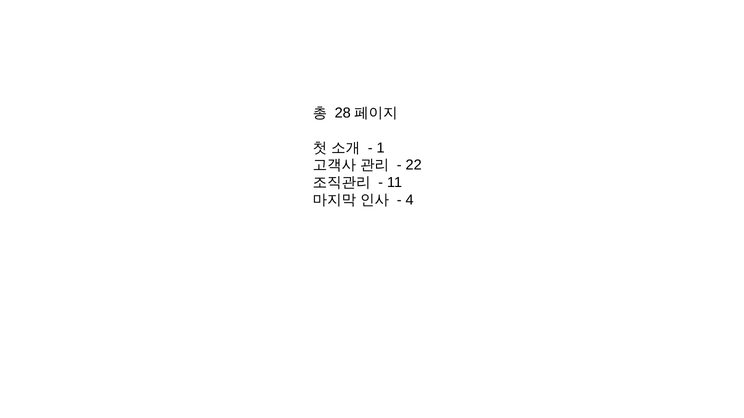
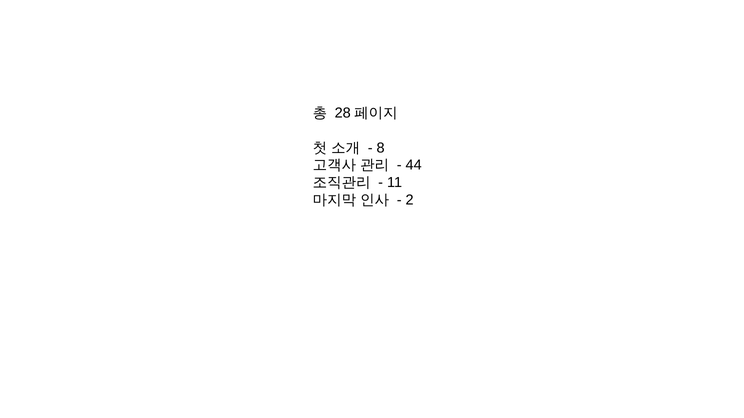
1: 1 -> 8 (381, 148)
22: 22 -> 44 (414, 165)
4: 4 -> 2 (410, 200)
